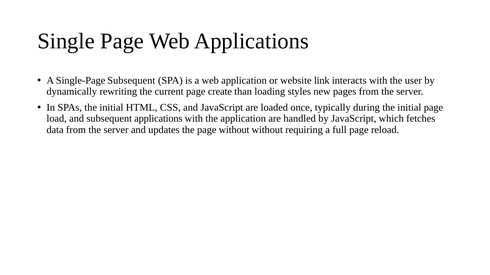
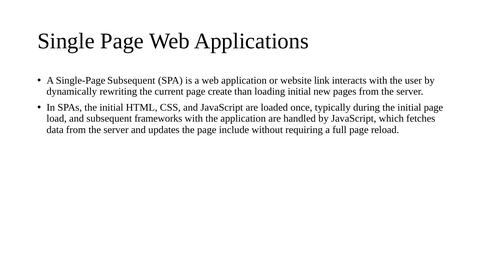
loading styles: styles -> initial (299, 92)
subsequent applications: applications -> frameworks (158, 119)
page without: without -> include (234, 130)
